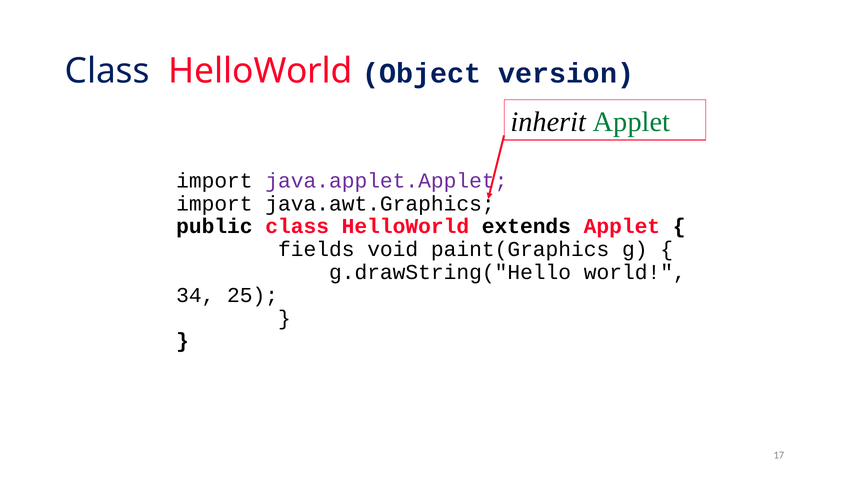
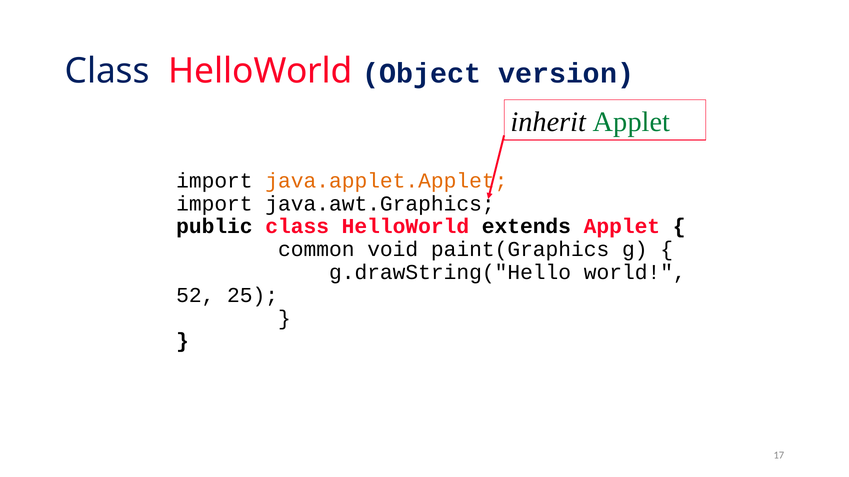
java.applet.Applet colour: purple -> orange (386, 181)
fields: fields -> common (316, 250)
34: 34 -> 52 (195, 295)
